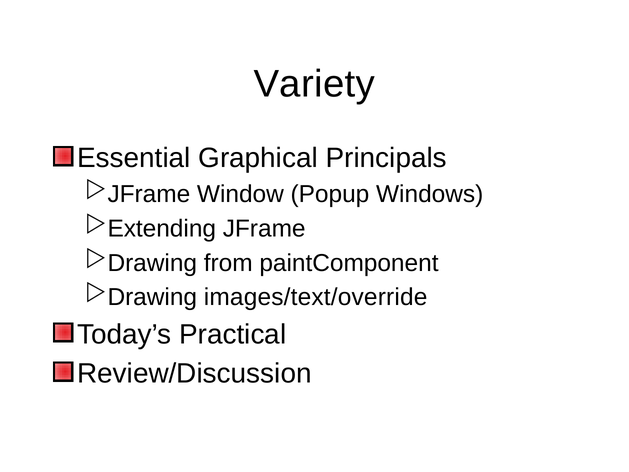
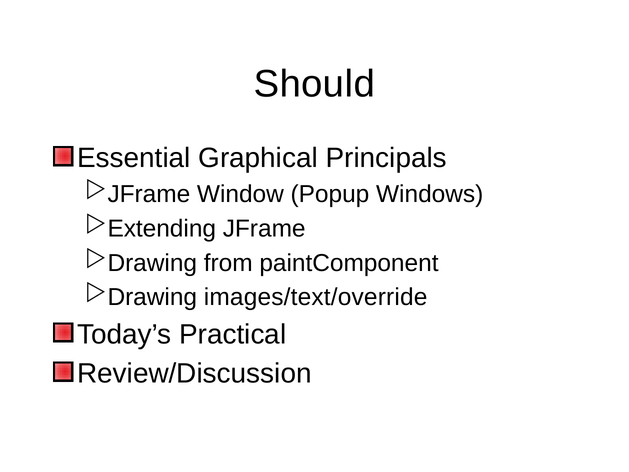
Variety: Variety -> Should (314, 84)
